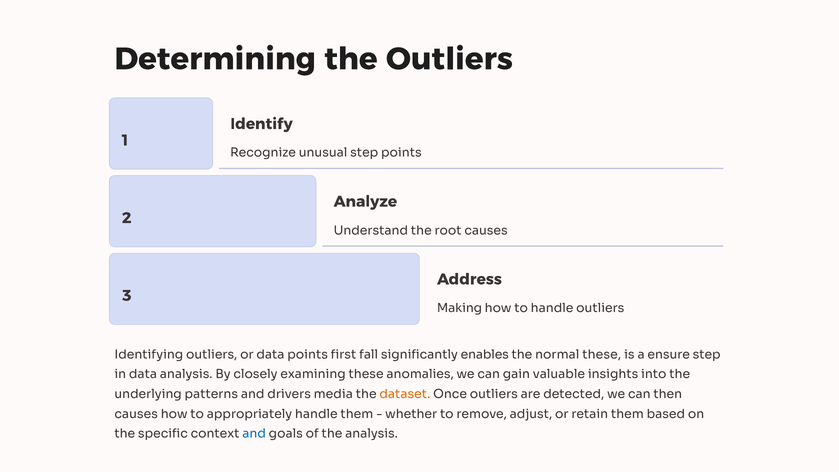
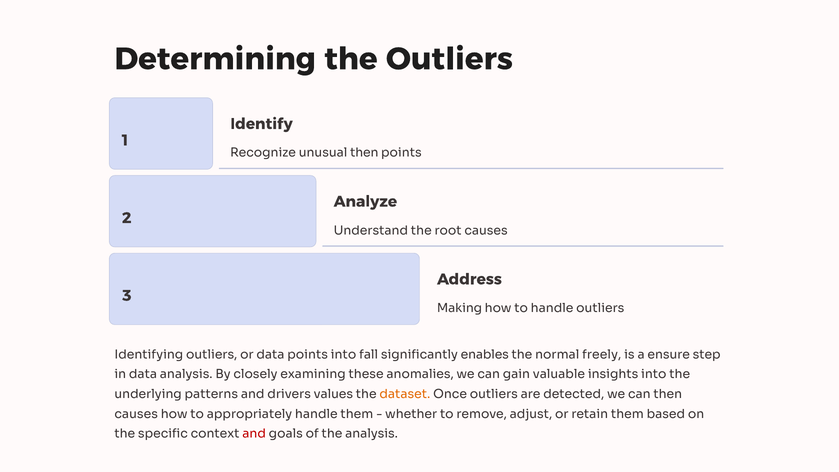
unusual step: step -> then (364, 153)
points first: first -> into (343, 354)
normal these: these -> freely (602, 354)
media: media -> values (333, 394)
and colour: blue -> red (254, 434)
